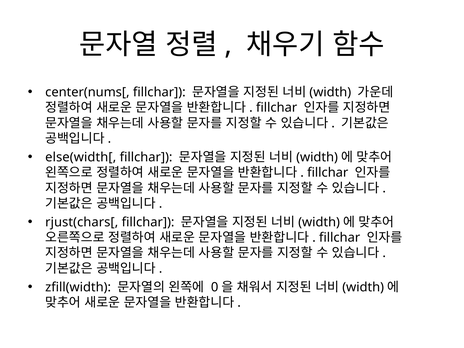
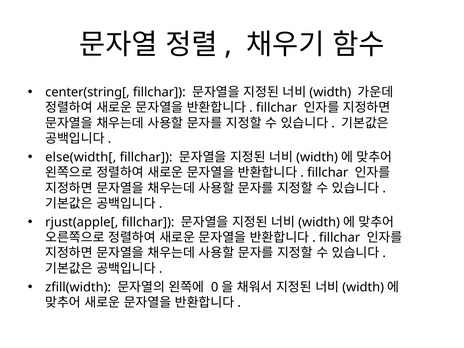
center(nums[: center(nums[ -> center(string[ (87, 92)
rjust(chars[: rjust(chars[ -> rjust(apple[ (82, 222)
